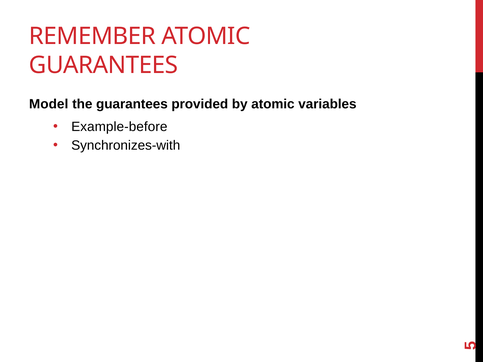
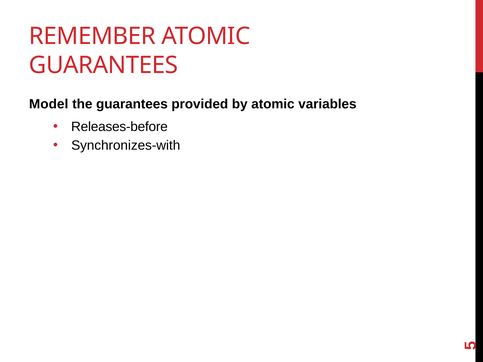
Example-before: Example-before -> Releases-before (119, 127)
